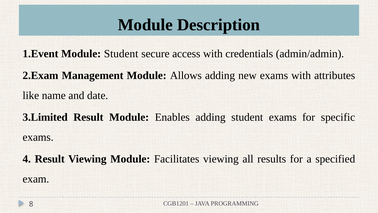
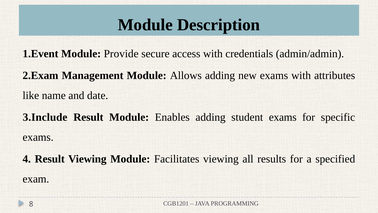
Module Student: Student -> Provide (121, 54)
3.Limited: 3.Limited -> 3.Include (45, 117)
